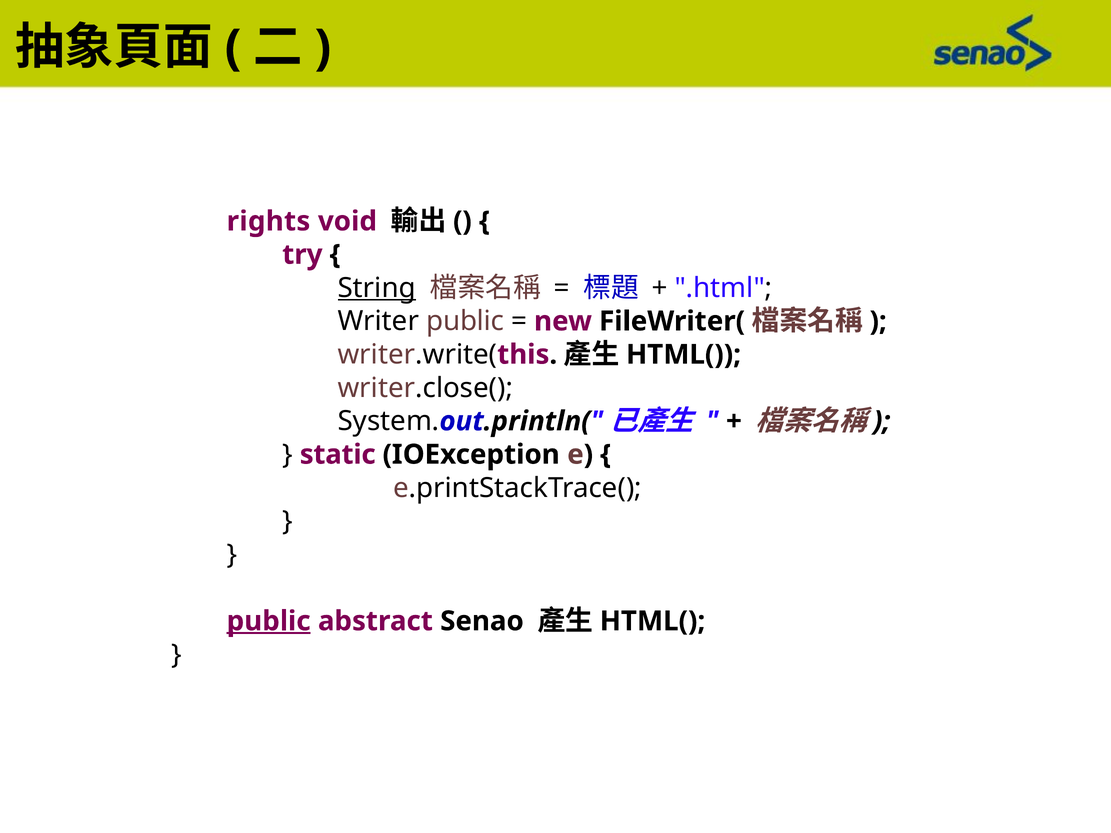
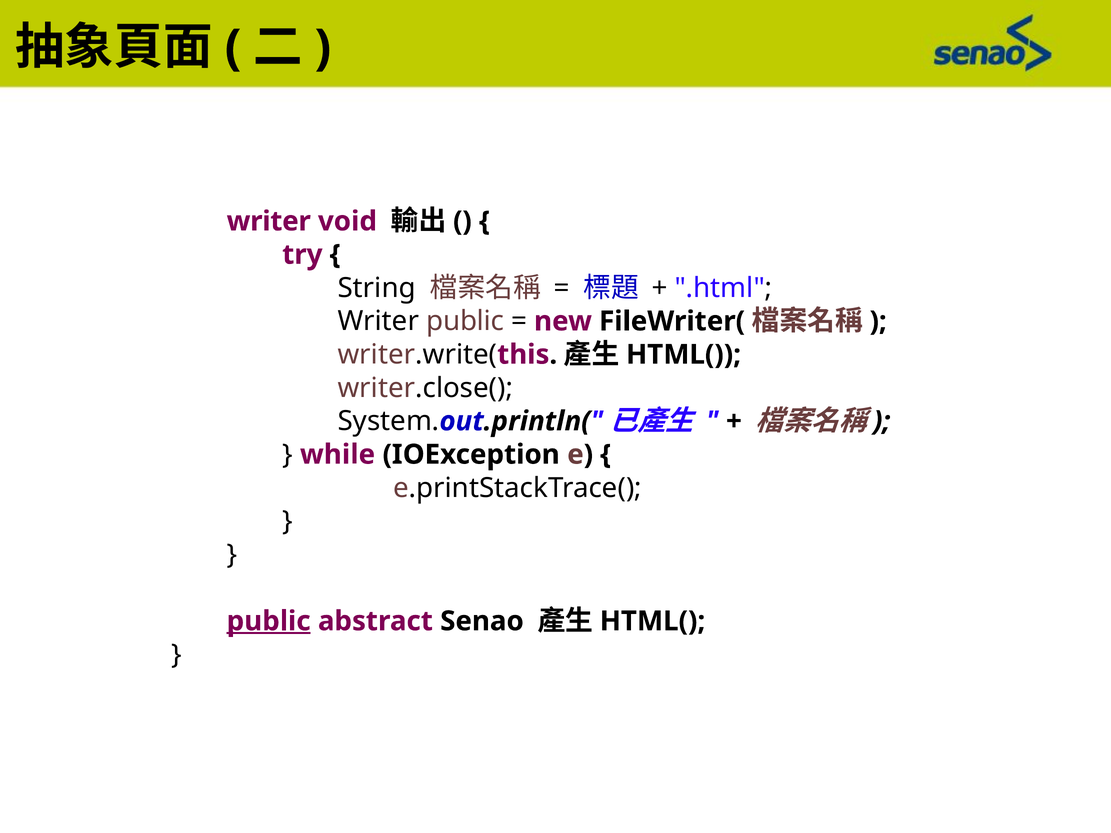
rights: rights -> writer (269, 221)
String underline: present -> none (377, 288)
static: static -> while (338, 455)
